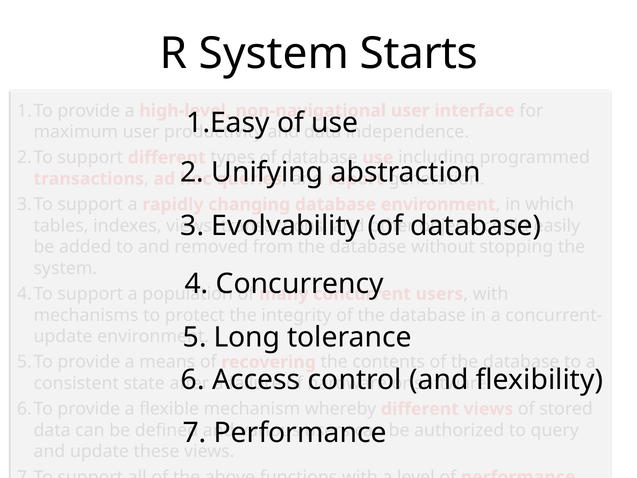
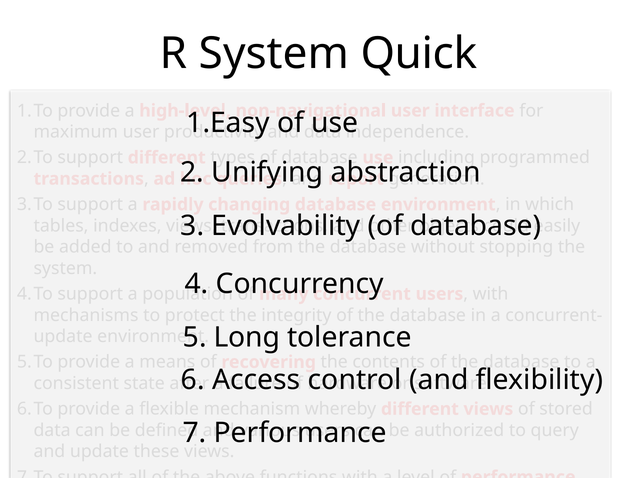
Starts: Starts -> Quick (419, 53)
